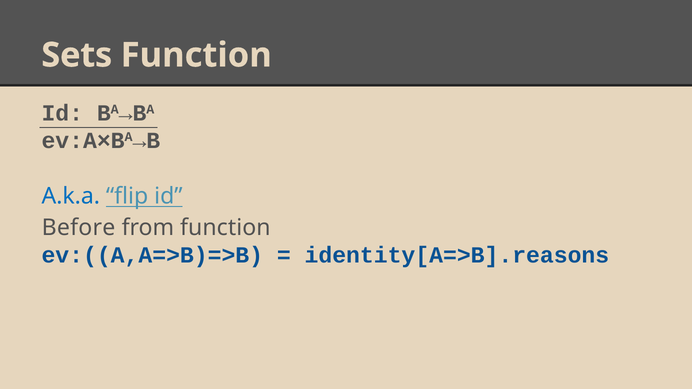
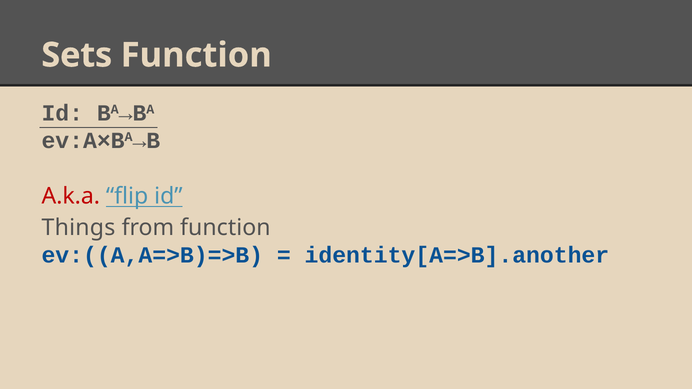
A.k.a colour: blue -> red (71, 196)
Before: Before -> Things (78, 228)
identity[A=>B].reasons: identity[A=>B].reasons -> identity[A=>B].another (457, 255)
